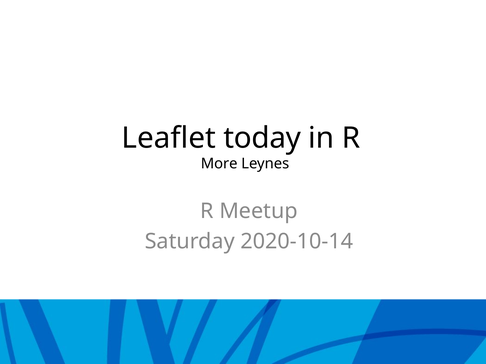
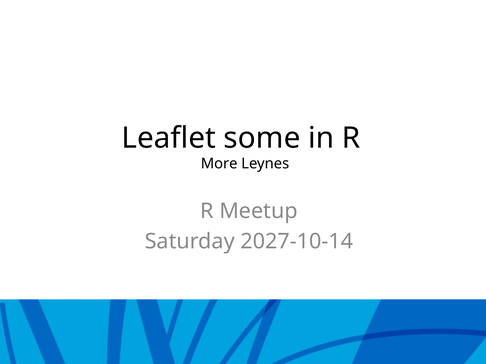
today: today -> some (262, 138)
2020-10-14: 2020-10-14 -> 2027-10-14 (297, 242)
